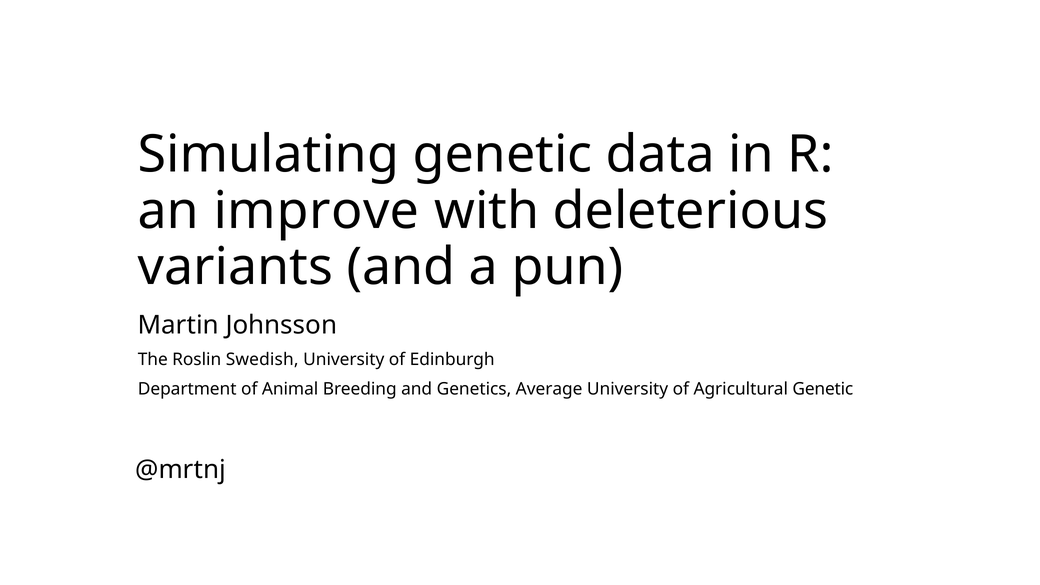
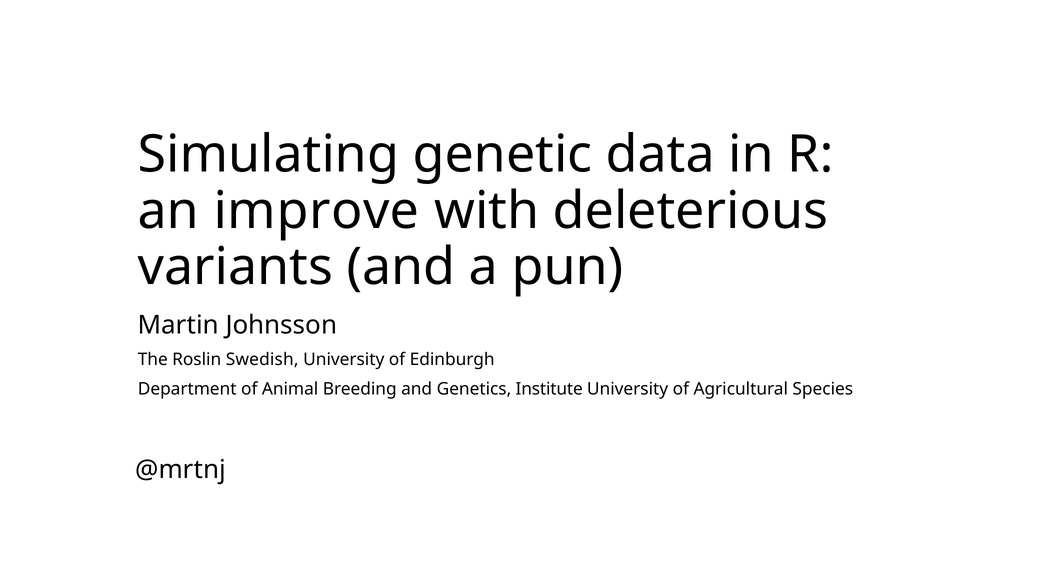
Average: Average -> Institute (549, 389)
Agricultural Genetic: Genetic -> Species (823, 389)
